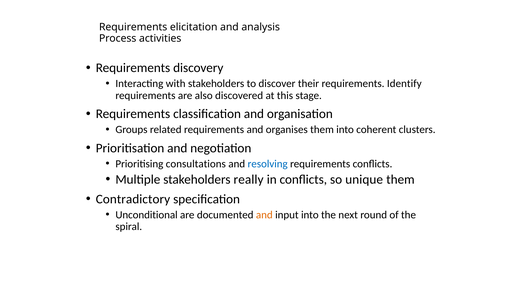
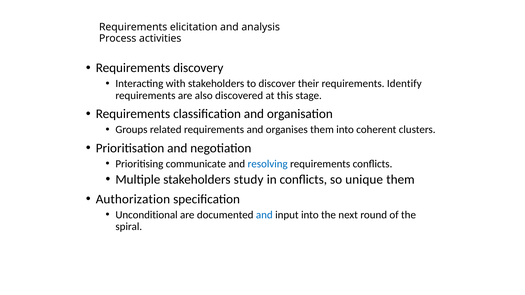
consultations: consultations -> communicate (196, 164)
really: really -> study (249, 180)
Contradictory: Contradictory -> Authorization (133, 199)
and colour: orange -> blue (264, 215)
